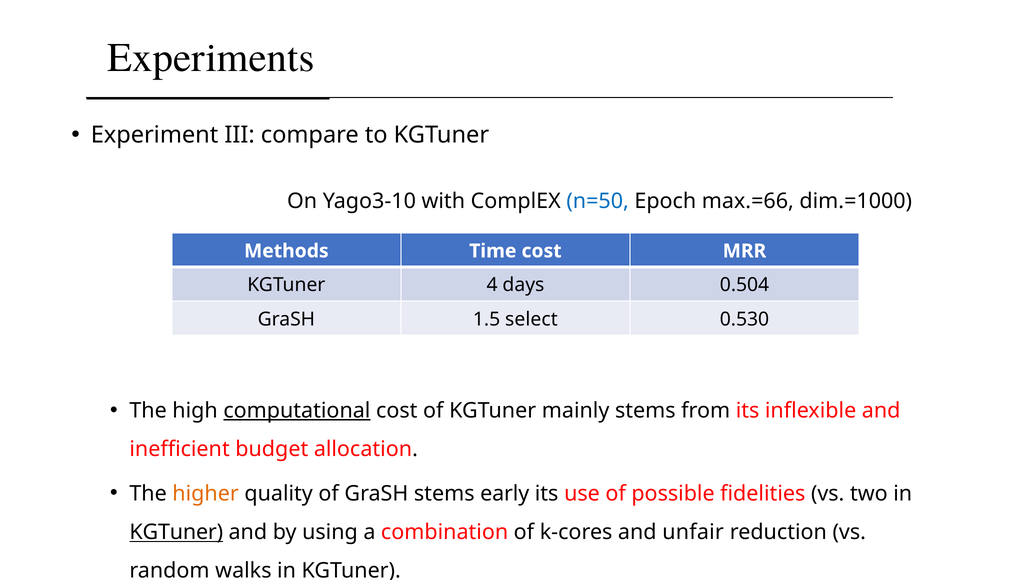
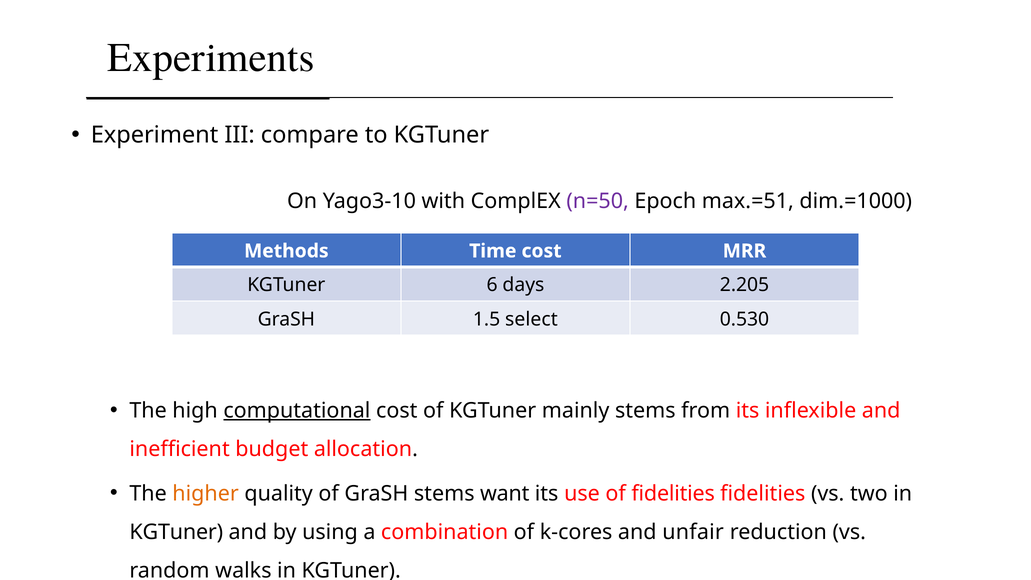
n=50 colour: blue -> purple (598, 201)
max.=66: max.=66 -> max.=51 (748, 201)
4: 4 -> 6 (492, 285)
0.504: 0.504 -> 2.205 (744, 285)
early: early -> want (505, 493)
of possible: possible -> fidelities (673, 493)
KGTuner underline: present -> none (176, 532)
